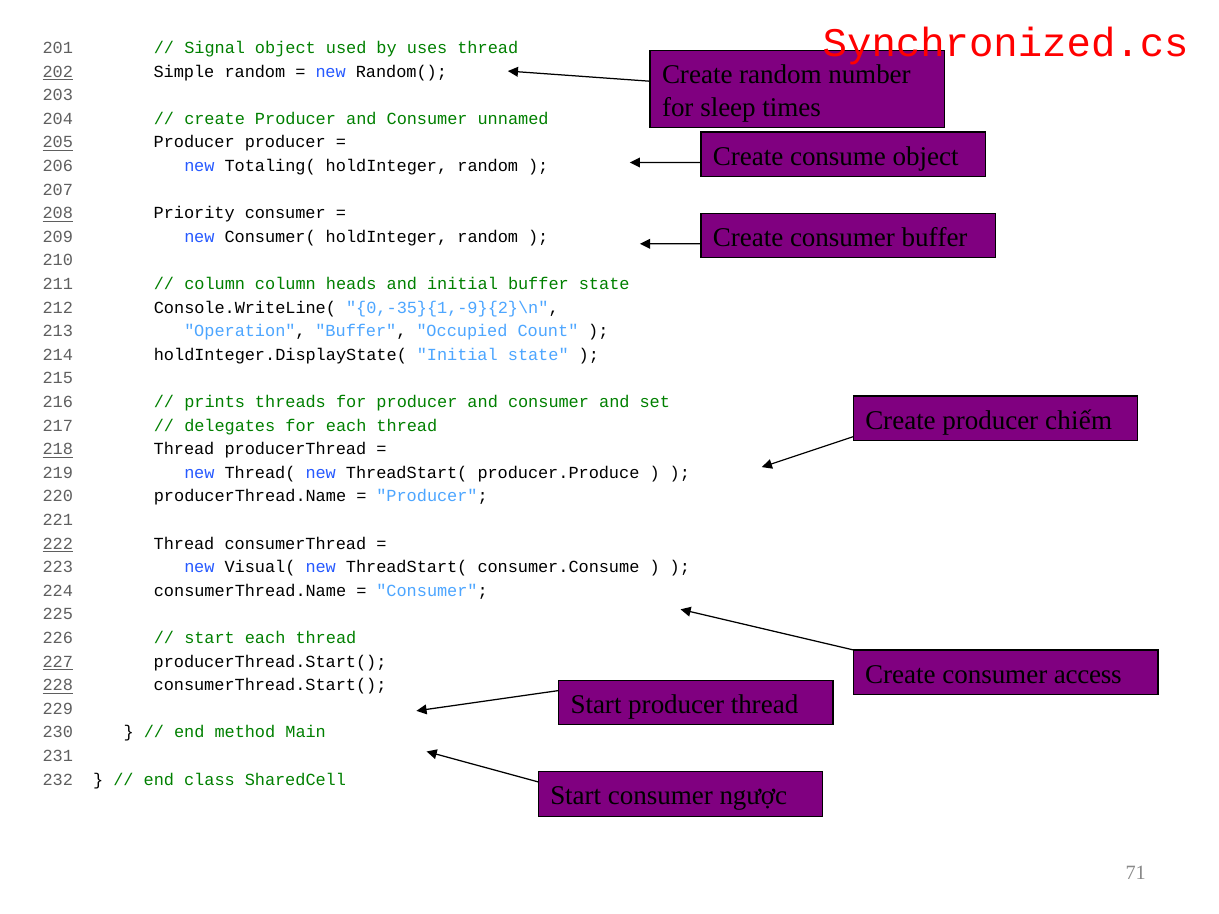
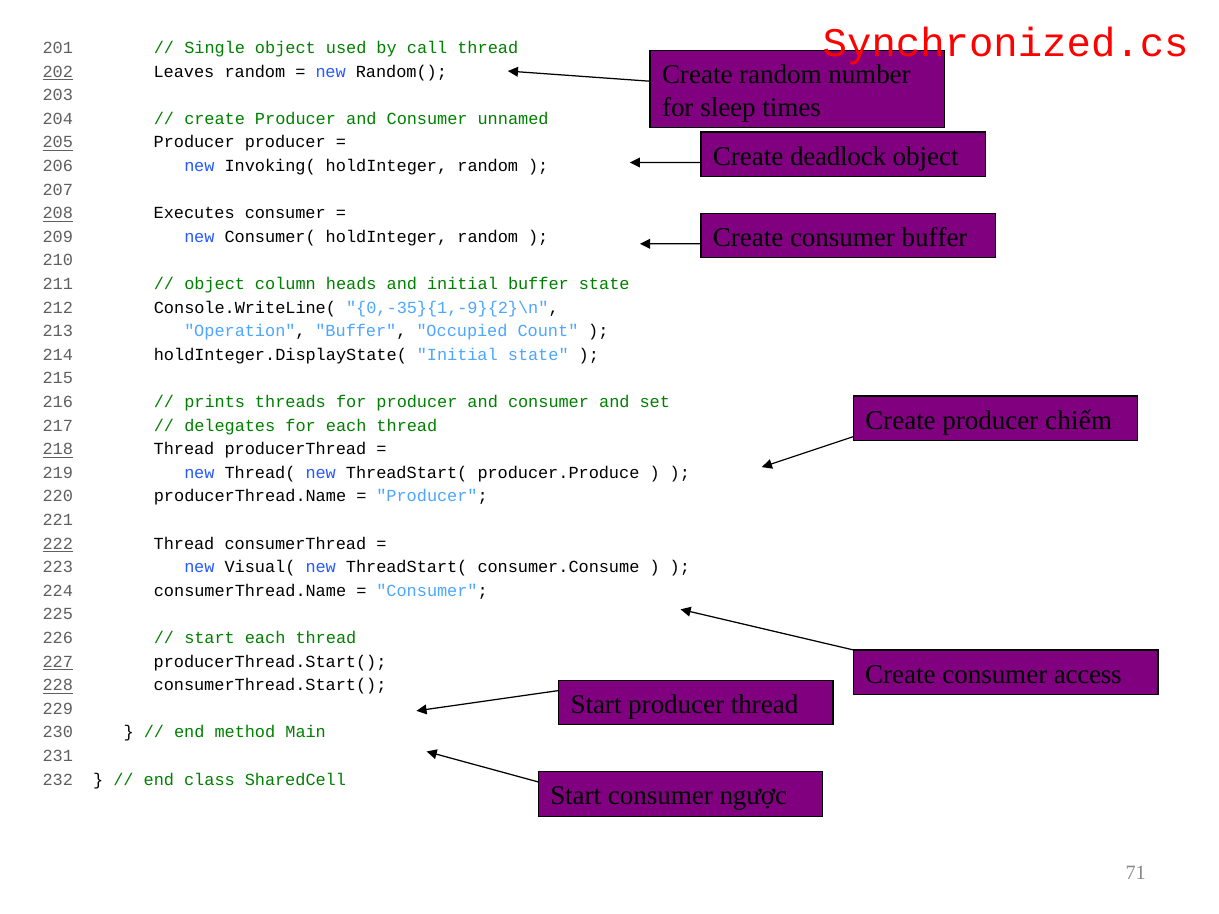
Signal: Signal -> Single (215, 48)
uses: uses -> call (427, 48)
Simple: Simple -> Leaves (184, 71)
consume: consume -> deadlock (838, 156)
Totaling(: Totaling( -> Invoking( (270, 166)
Priority: Priority -> Executes (194, 213)
column: column -> object (215, 284)
